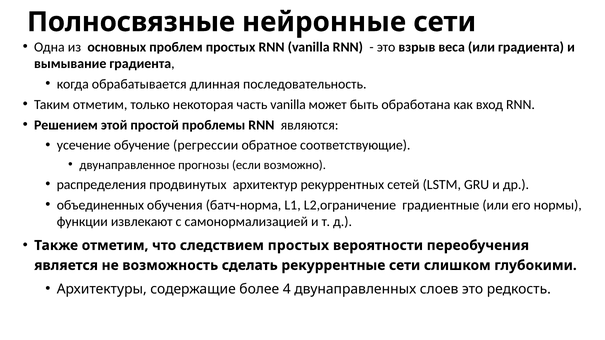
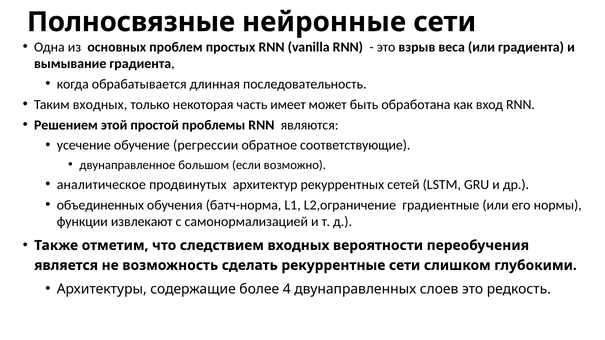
Таким отметим: отметим -> входных (100, 105)
часть vanilla: vanilla -> имеет (288, 105)
прогнозы: прогнозы -> большом (204, 165)
распределения: распределения -> аналитическое (101, 185)
следствием простых: простых -> входных (298, 246)
